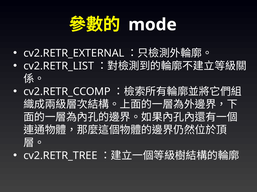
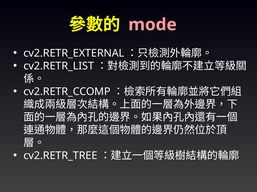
mode colour: white -> pink (153, 25)
